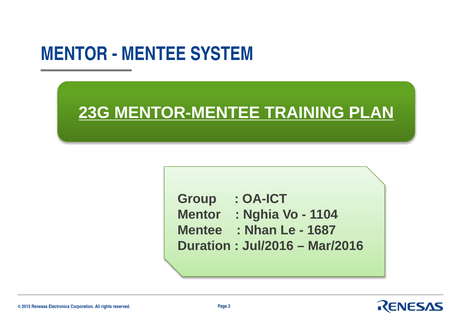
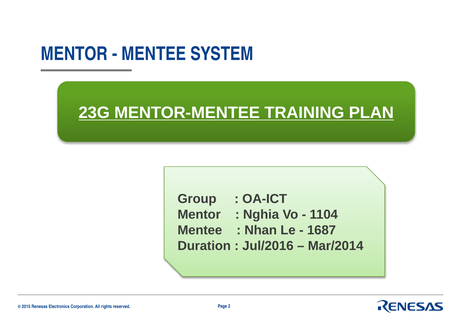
Mar/2016: Mar/2016 -> Mar/2014 (336, 246)
